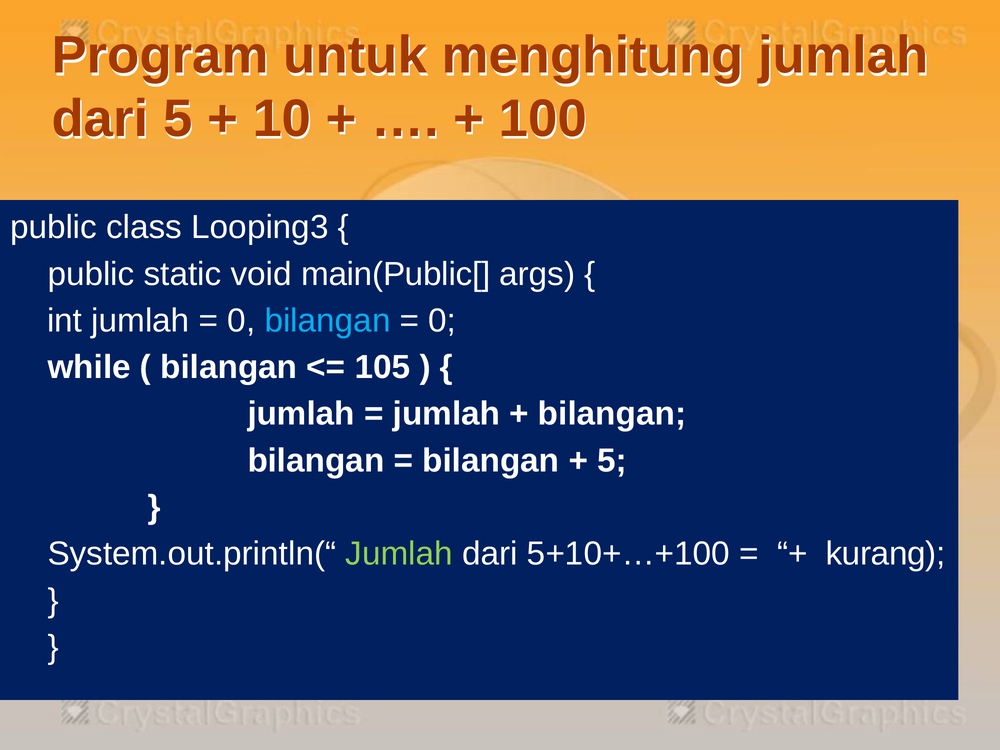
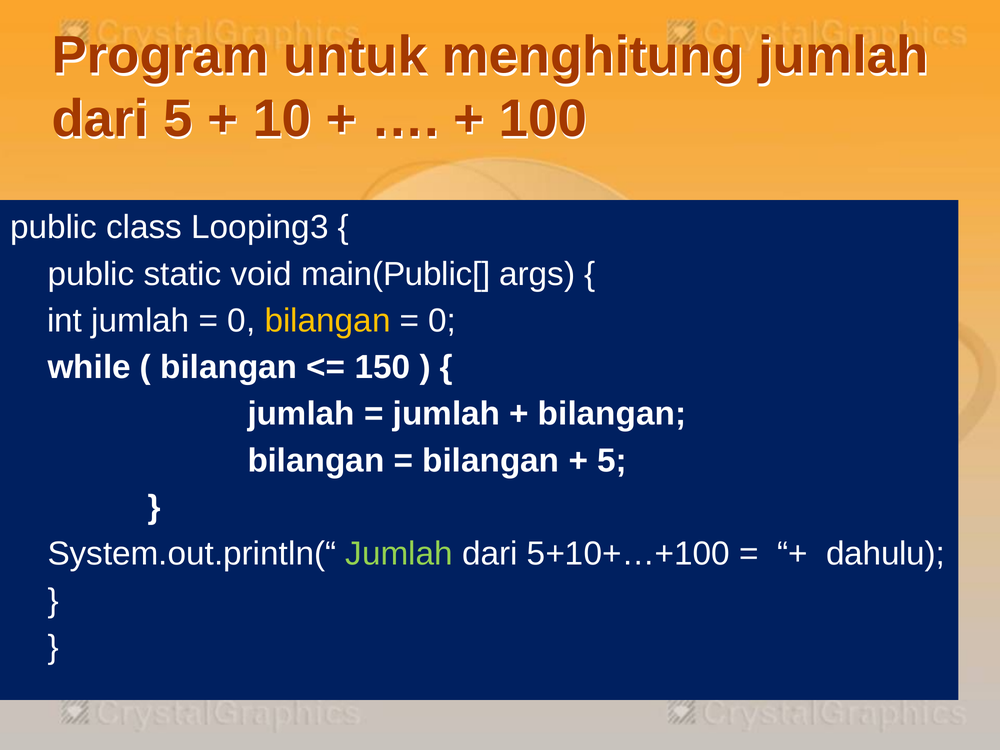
bilangan colour: light blue -> yellow (328, 321)
105: 105 -> 150 (382, 367)
kurang: kurang -> dahulu (885, 554)
